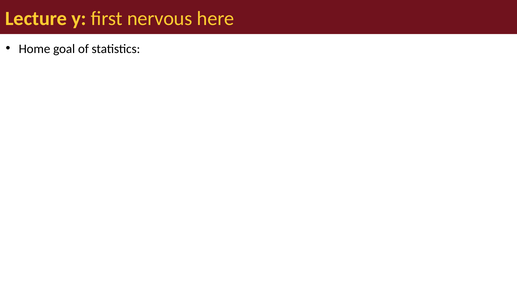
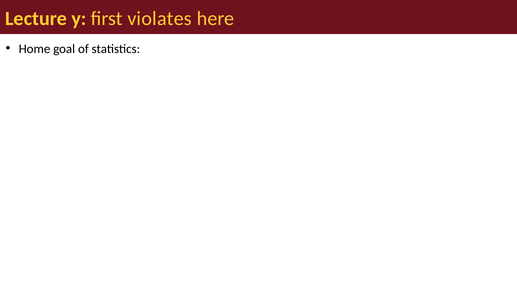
nervous: nervous -> violates (160, 18)
